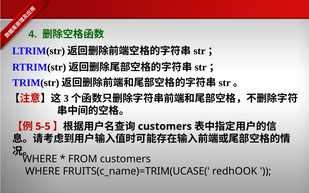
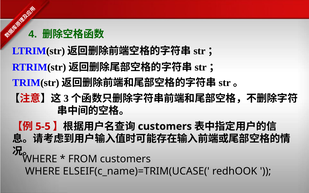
FRUITS(c_name)=TRIM(UCASE(: FRUITS(c_name)=TRIM(UCASE( -> ELSEIF(c_name)=TRIM(UCASE( (136, 171)
